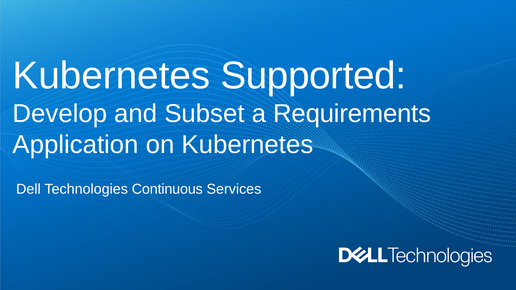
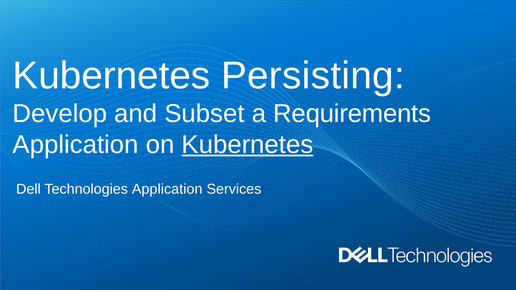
Supported: Supported -> Persisting (313, 76)
Kubernetes underline: none -> present (247, 145)
Technologies Continuous: Continuous -> Application (167, 189)
